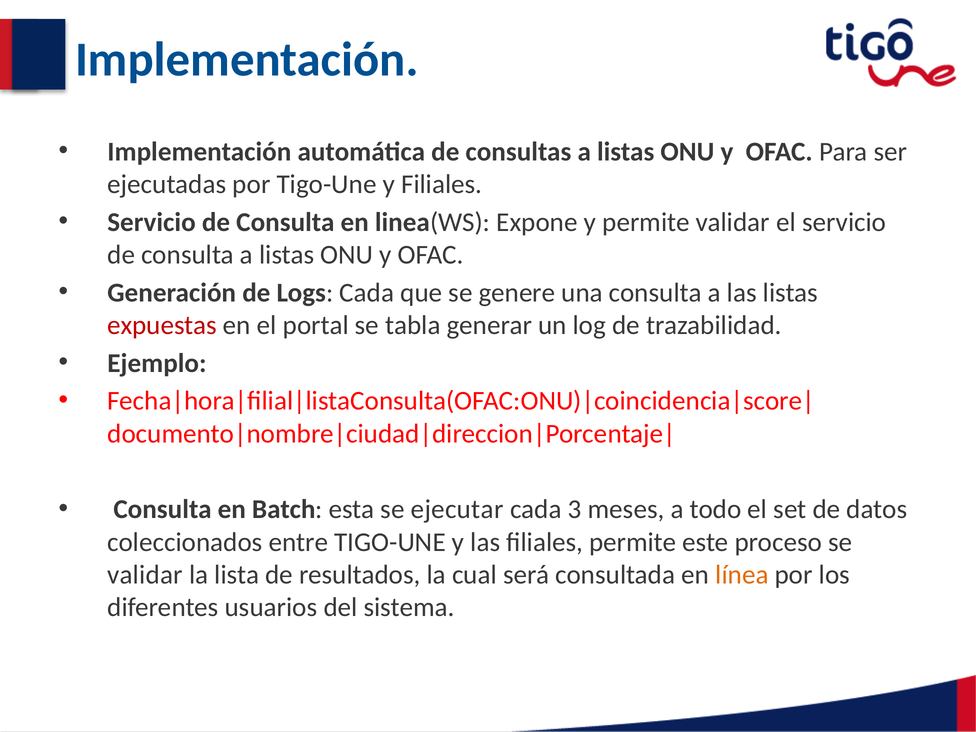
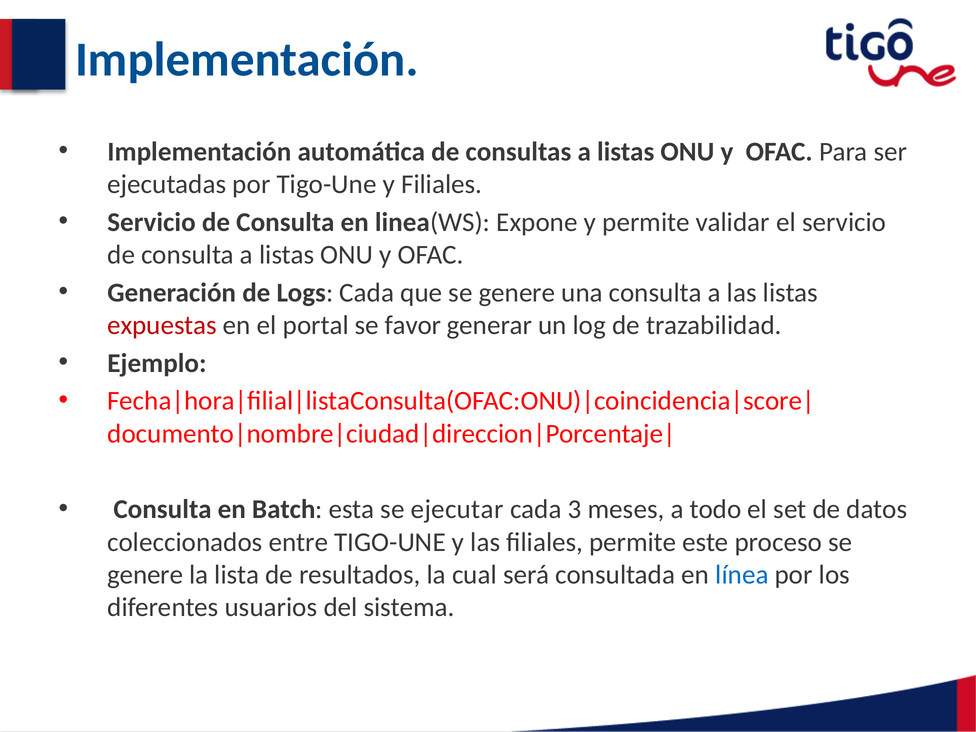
tabla: tabla -> favor (413, 325)
validar: validar -> genere (145, 575)
línea colour: orange -> blue (742, 575)
